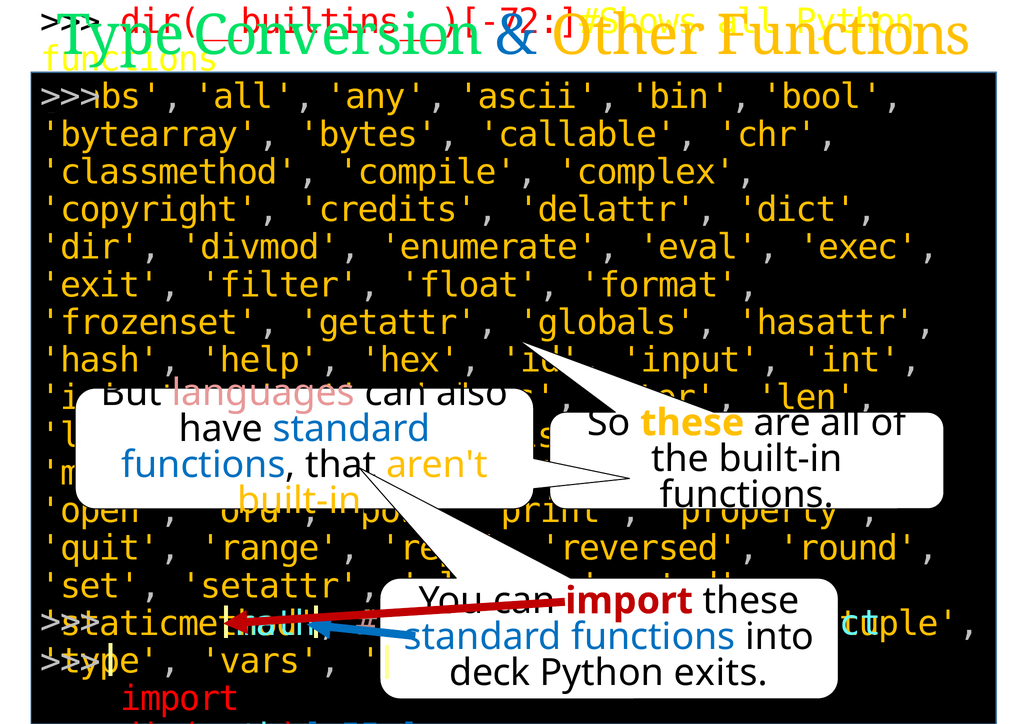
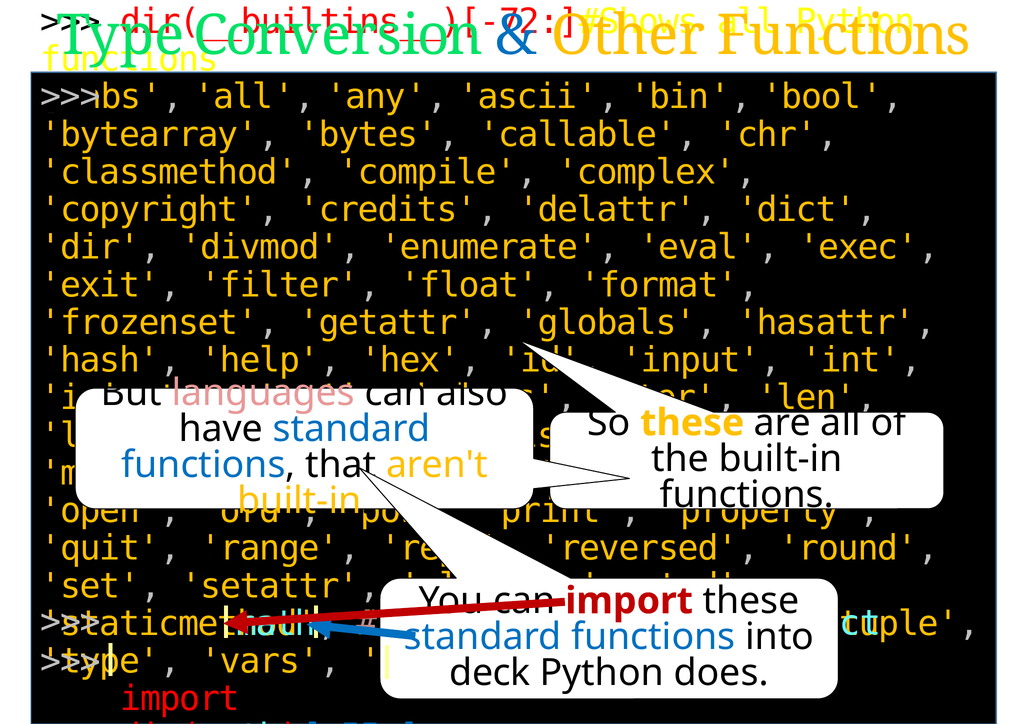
exits: exits -> does (721, 673)
